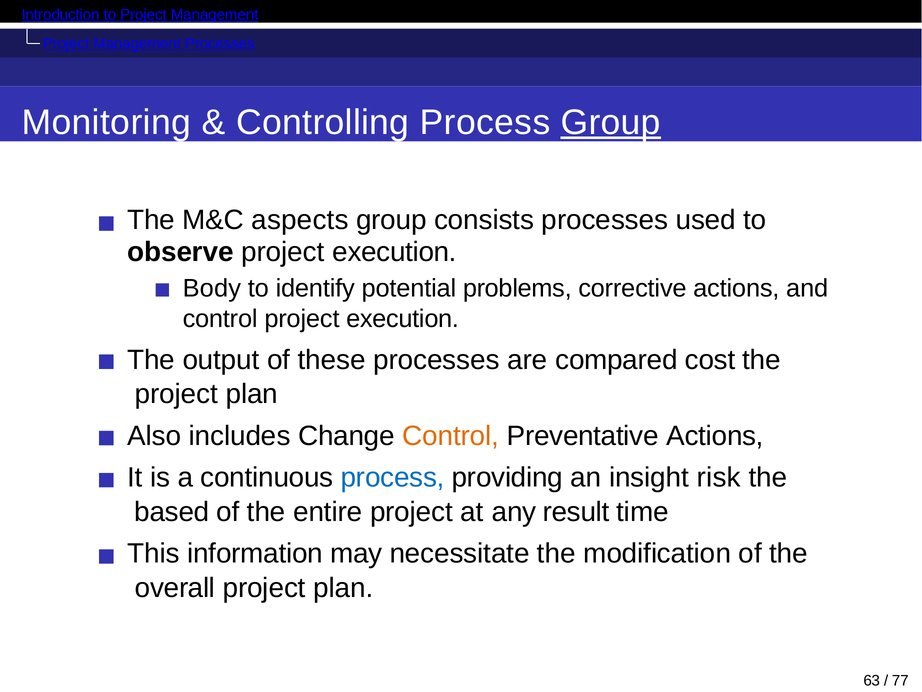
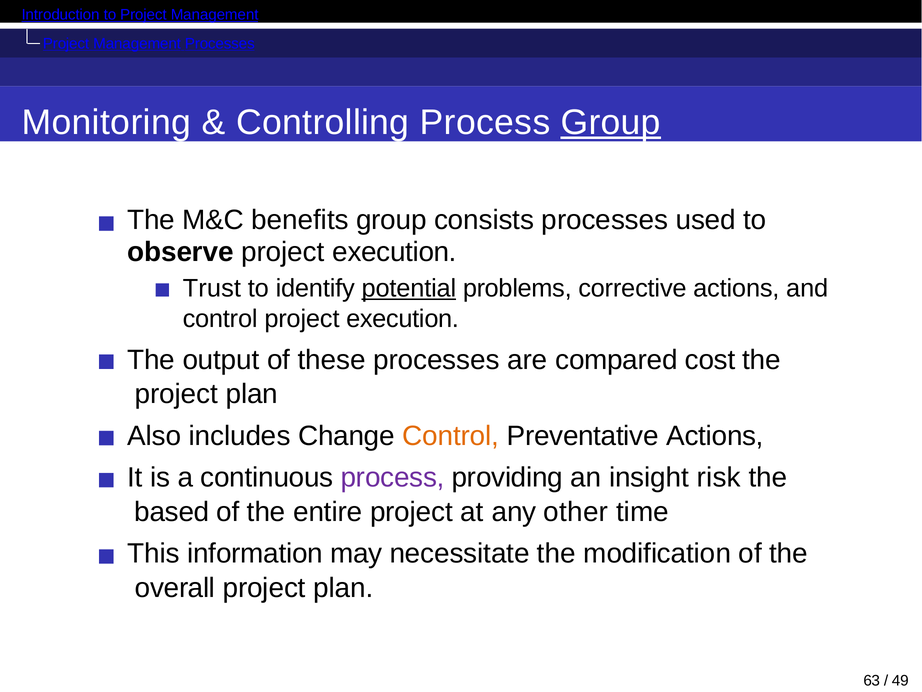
aspects: aspects -> benefits (300, 220)
Body: Body -> Trust (212, 288)
potential underline: none -> present (409, 288)
process colour: blue -> purple (393, 478)
result: result -> other (576, 512)
77: 77 -> 49 (900, 681)
